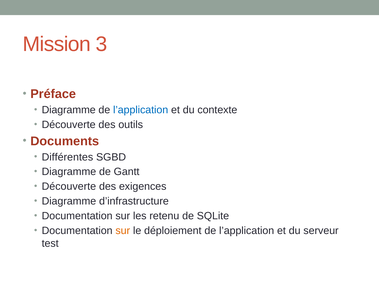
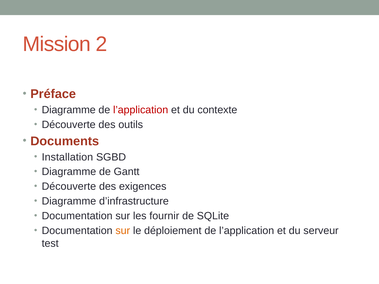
3: 3 -> 2 (102, 44)
l’application colour: blue -> red (141, 110)
Différentes: Différentes -> Installation (67, 157)
retenu: retenu -> fournir (164, 216)
